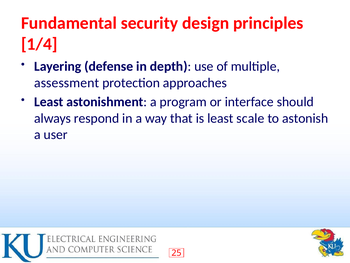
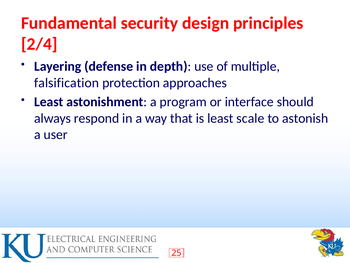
1/4: 1/4 -> 2/4 (39, 44)
assessment: assessment -> falsification (67, 83)
